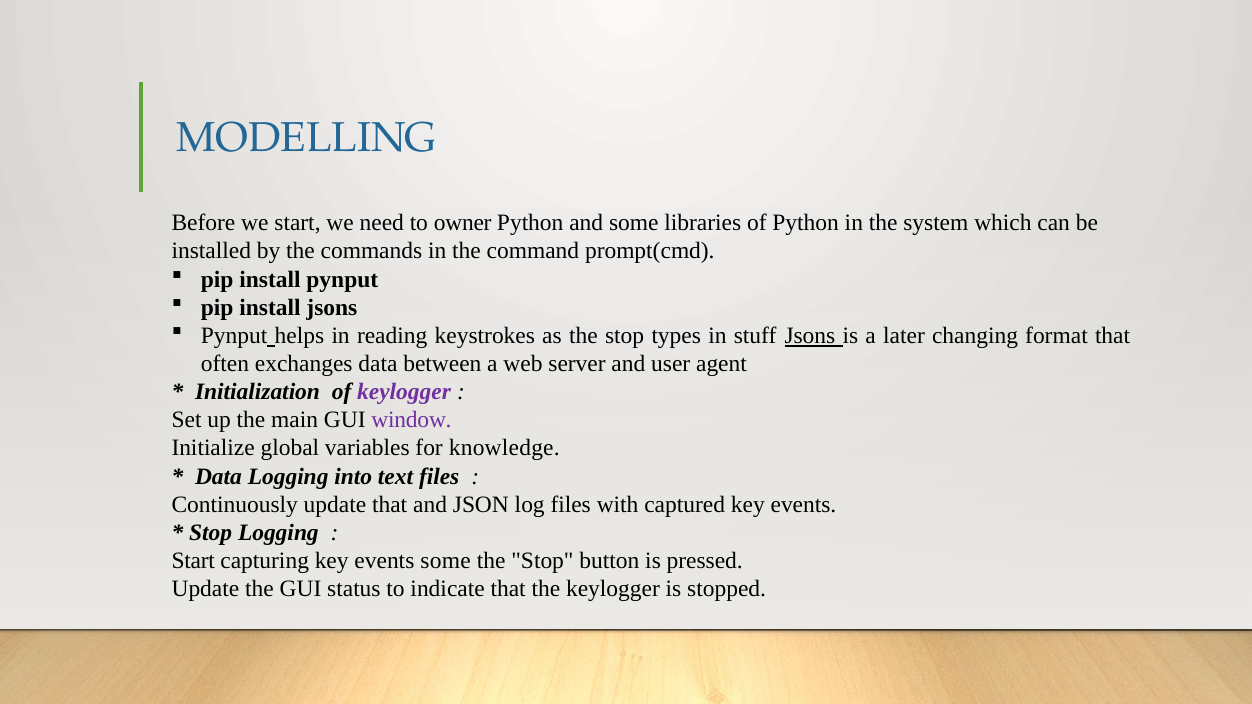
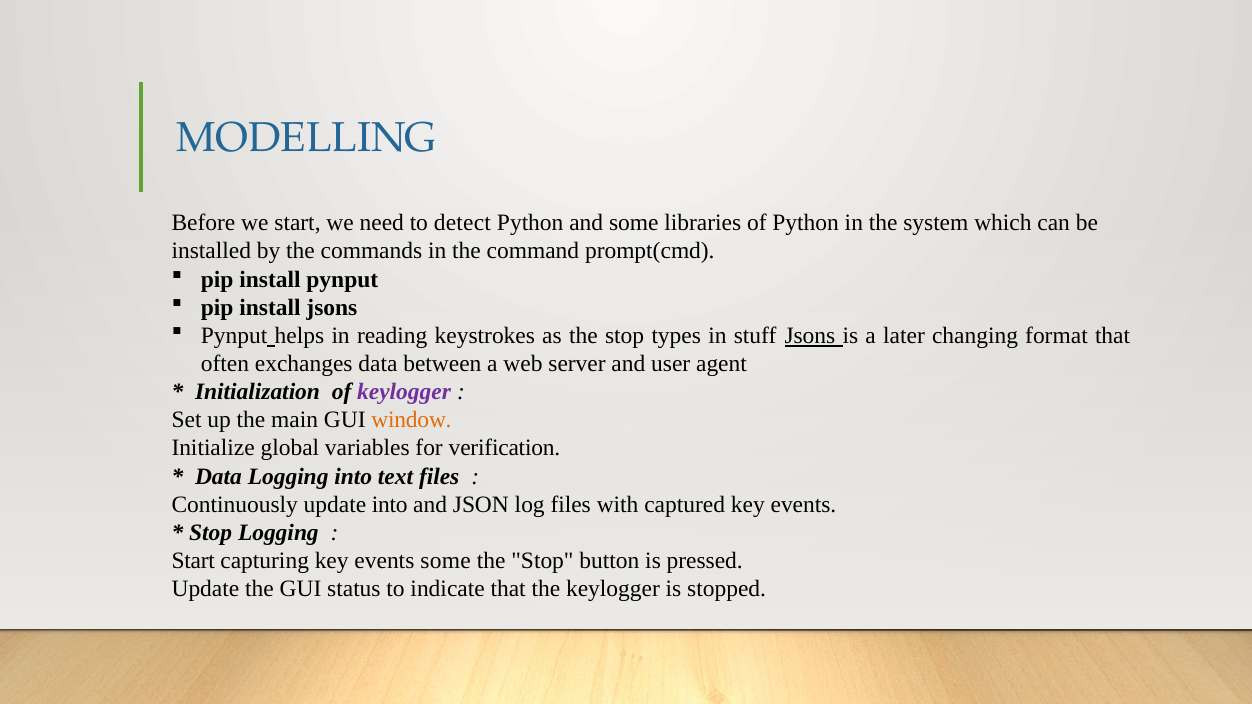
owner: owner -> detect (462, 223)
window colour: purple -> orange (412, 420)
knowledge: knowledge -> verification (505, 448)
update that: that -> into (390, 505)
